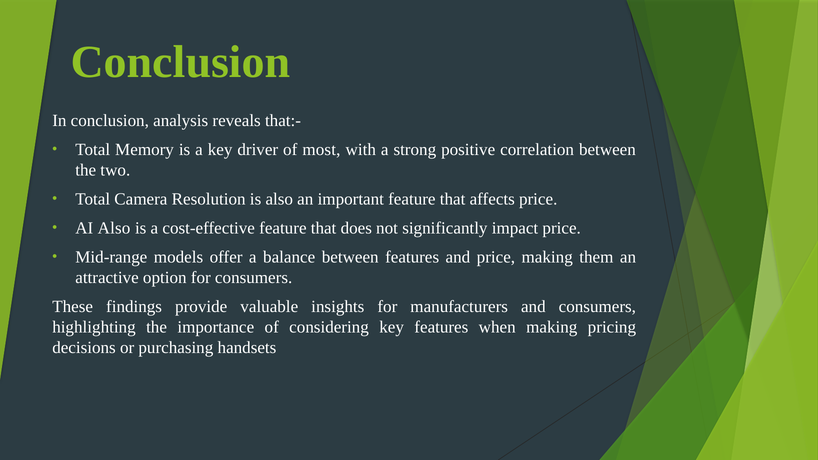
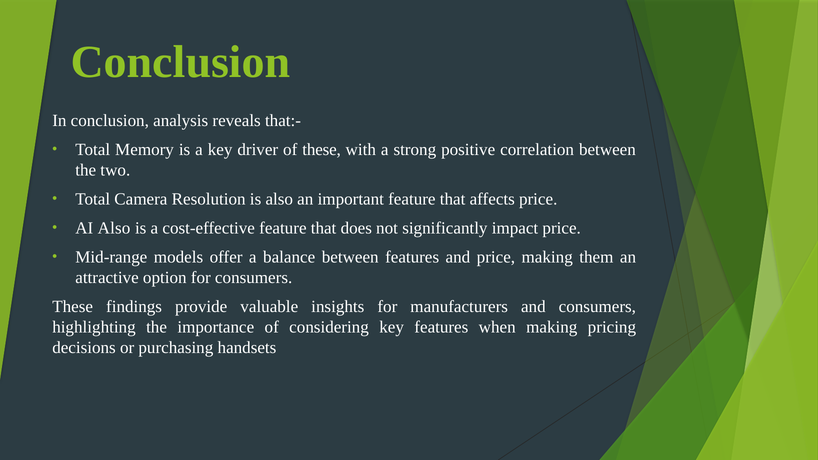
of most: most -> these (322, 150)
